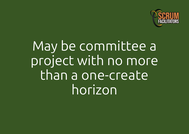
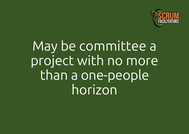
one-create: one-create -> one-people (115, 76)
